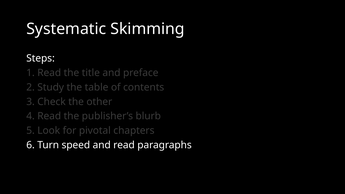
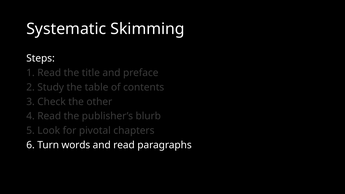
speed: speed -> words (76, 145)
